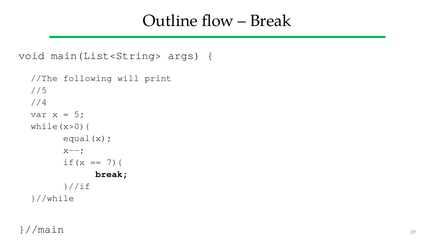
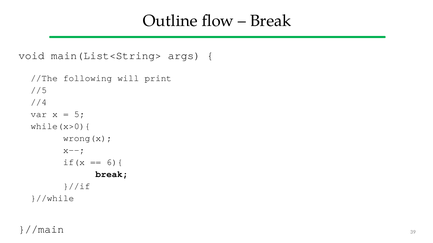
equal(x: equal(x -> wrong(x (88, 139)
7){: 7){ -> 6){ (115, 163)
